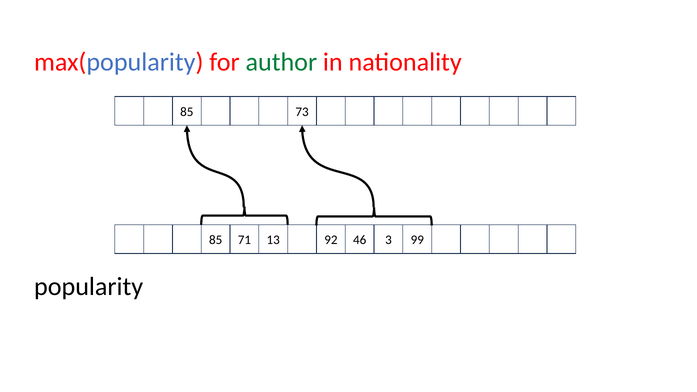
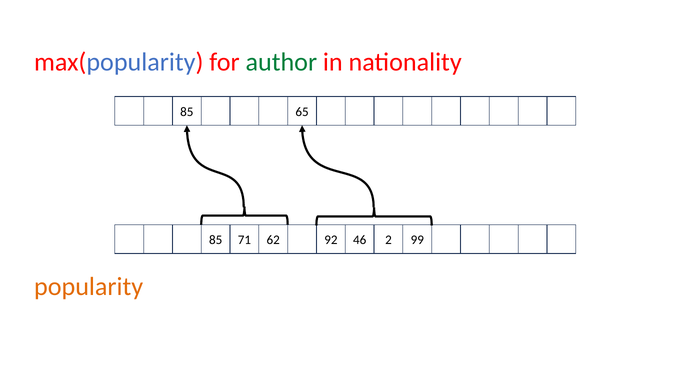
73: 73 -> 65 (302, 112)
13: 13 -> 62 (273, 240)
3: 3 -> 2 (388, 240)
popularity colour: black -> orange (89, 287)
